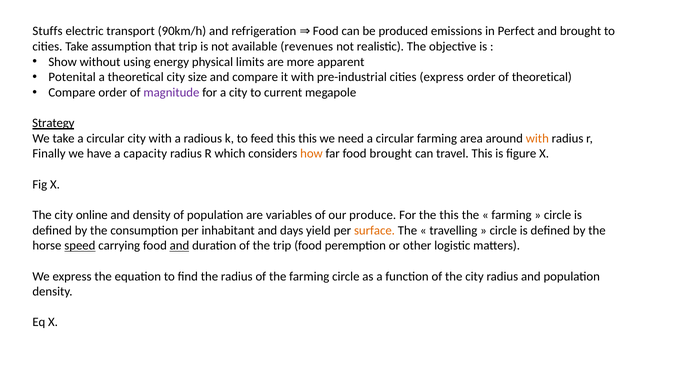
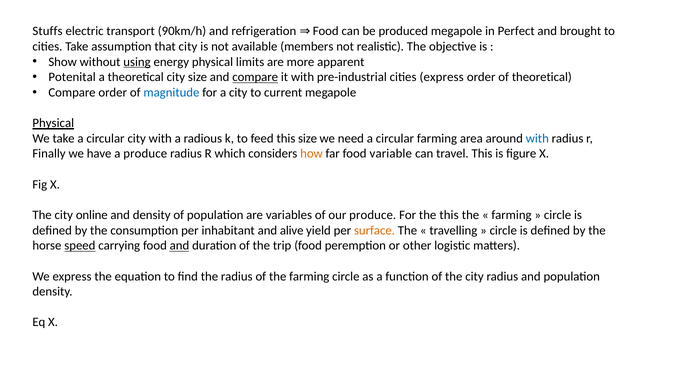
produced emissions: emissions -> megapole (457, 31)
that trip: trip -> city (188, 47)
revenues: revenues -> members (307, 47)
using underline: none -> present (137, 62)
compare underline: none -> present (255, 77)
magnitude colour: purple -> blue (171, 93)
Strategy: Strategy -> Physical (53, 123)
this this: this -> size (308, 139)
with colour: orange -> blue (537, 139)
a capacity: capacity -> produce (145, 154)
food brought: brought -> variable (391, 154)
days: days -> alive (292, 231)
